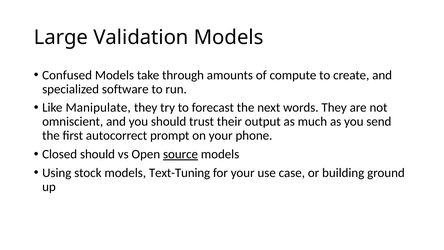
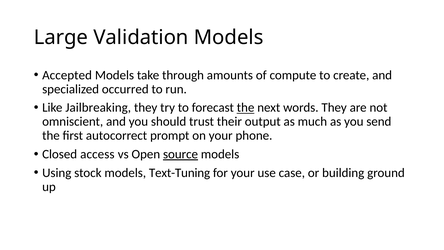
Confused: Confused -> Accepted (67, 75)
software: software -> occurred (125, 89)
Manipulate: Manipulate -> Jailbreaking (98, 108)
the underline: none -> present (246, 108)
Closed should: should -> access (97, 154)
